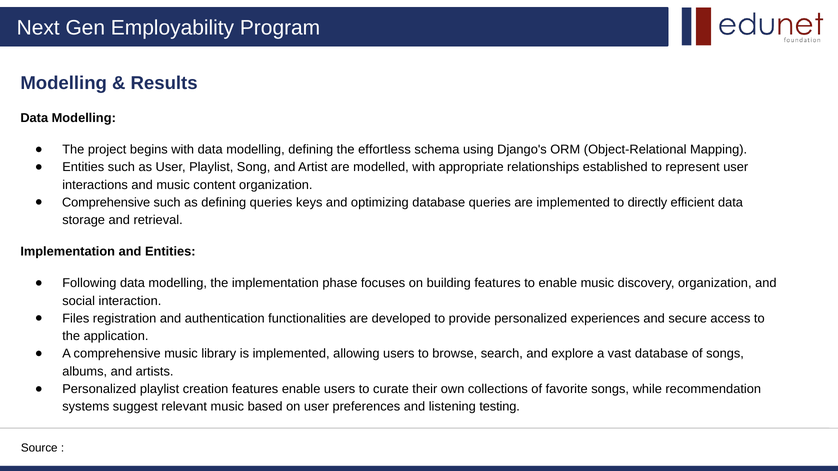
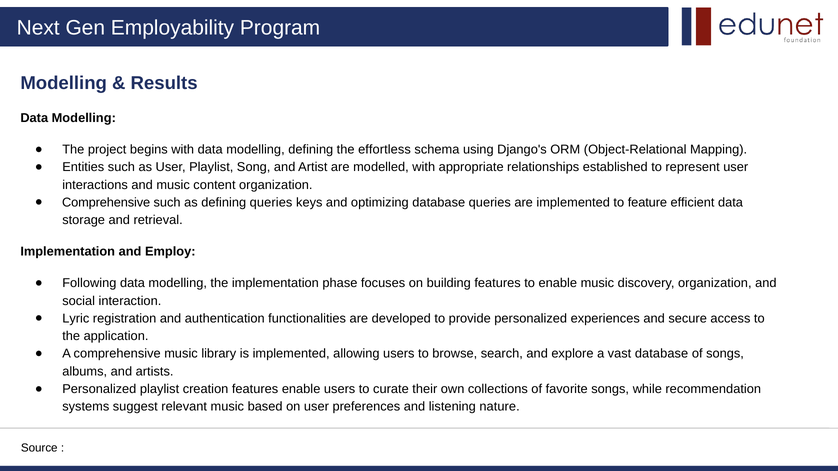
directly: directly -> feature (647, 203)
and Entities: Entities -> Employ (170, 252)
Files: Files -> Lyric (76, 319)
testing: testing -> nature (500, 407)
